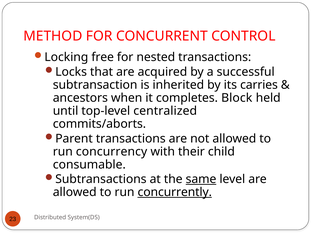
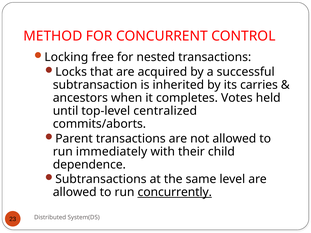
Block: Block -> Votes (237, 98)
concurrency: concurrency -> immediately (112, 152)
consumable: consumable -> dependence (89, 165)
same underline: present -> none (201, 179)
